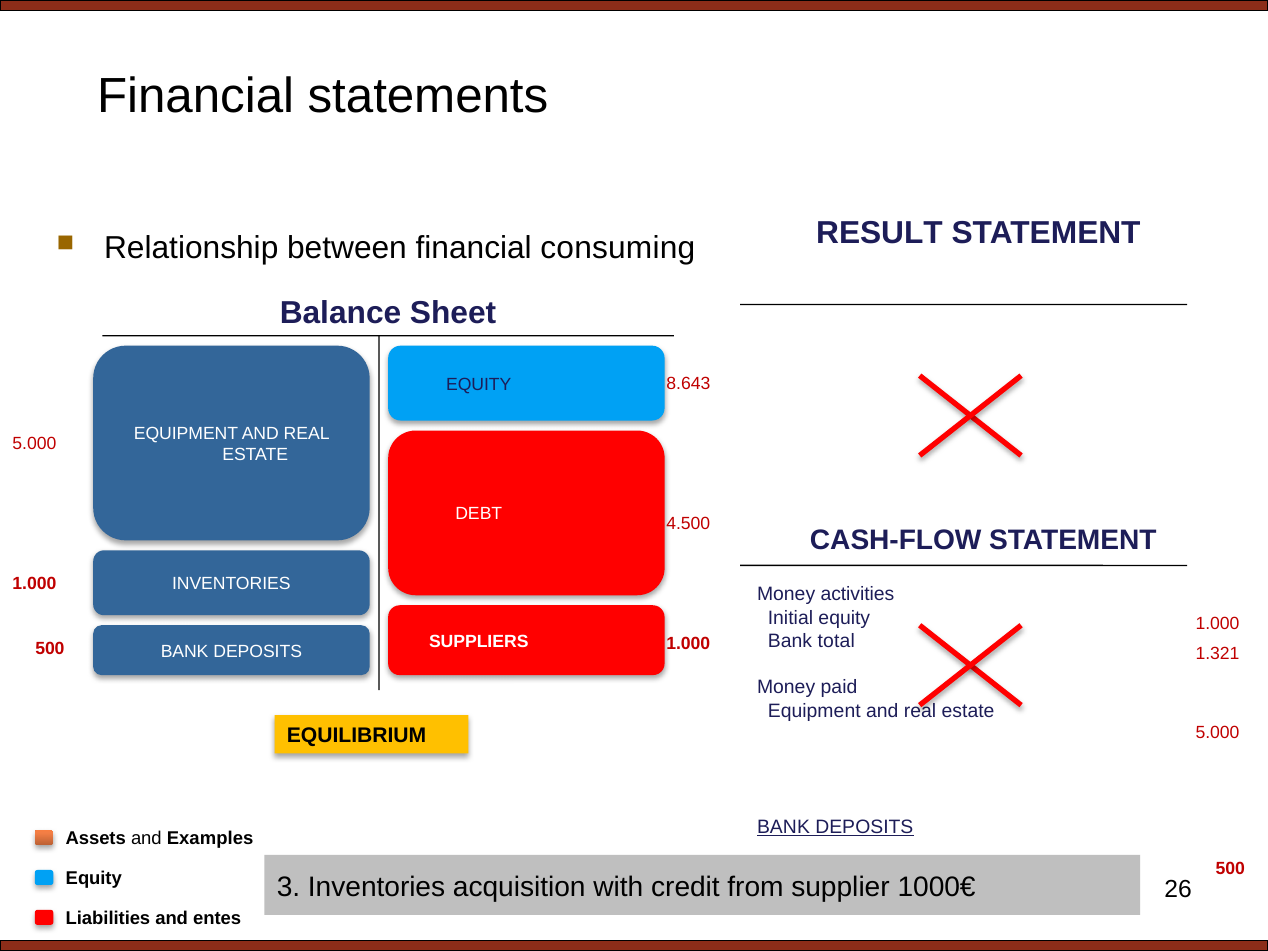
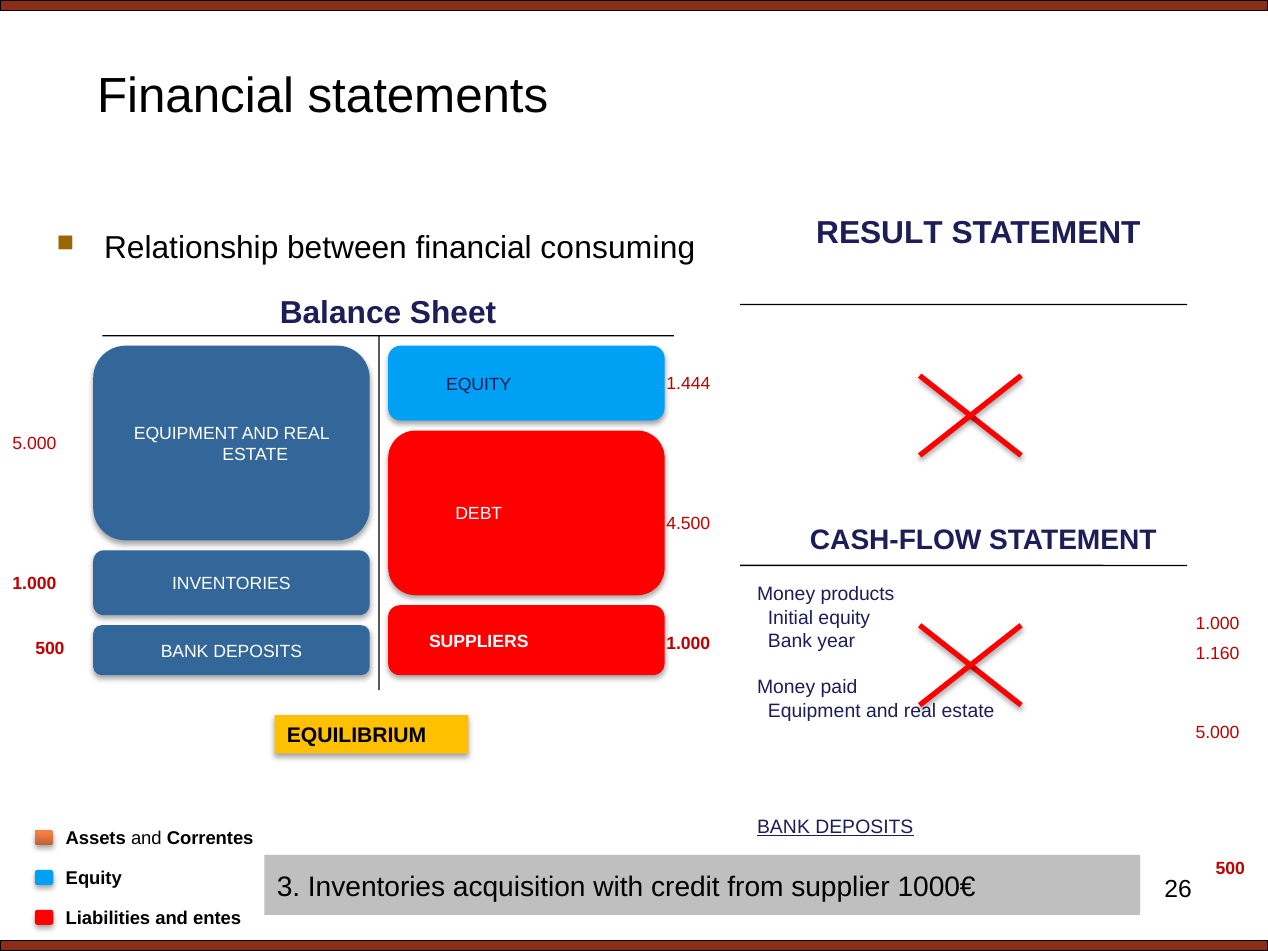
8.643: 8.643 -> 1.444 (688, 384)
activities: activities -> products (857, 595)
total: total -> year (836, 641)
1.321: 1.321 -> 1.160 (1218, 653)
Examples: Examples -> Correntes (210, 838)
